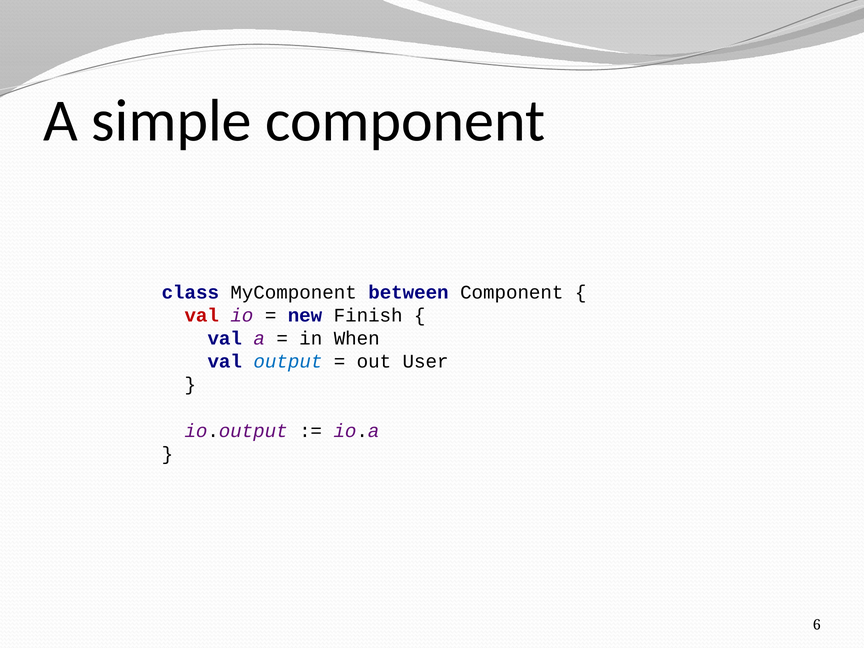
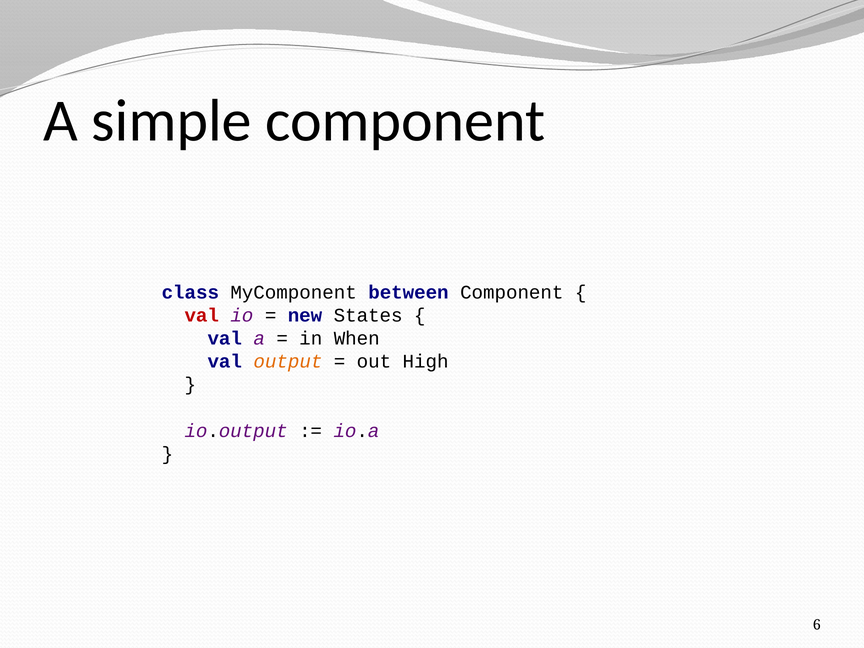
Finish: Finish -> States (368, 316)
output colour: blue -> orange (288, 362)
User: User -> High (426, 362)
